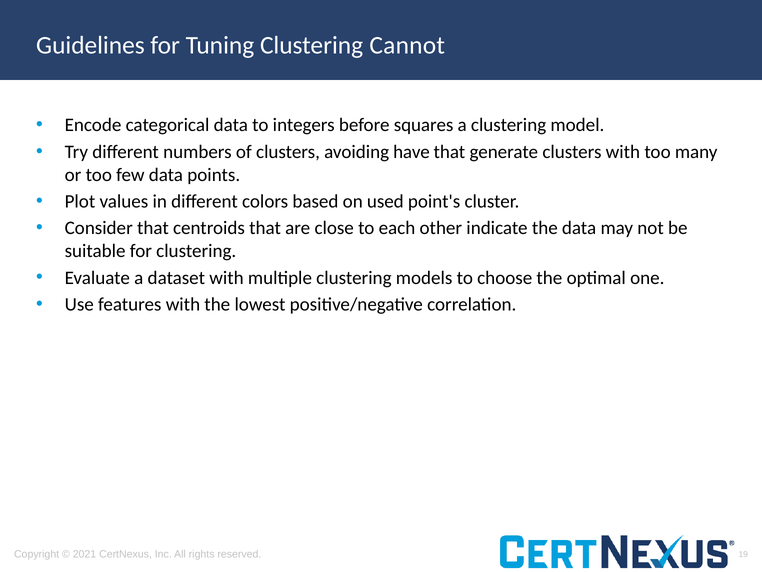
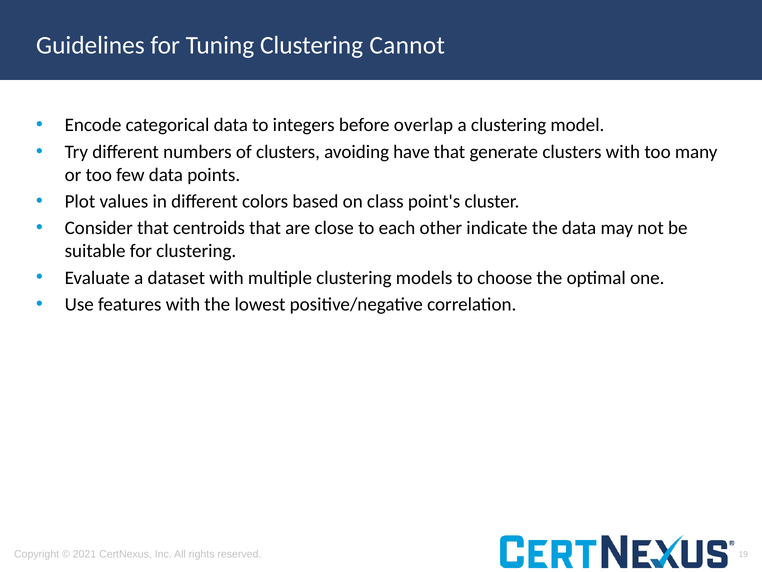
squares: squares -> overlap (423, 125)
used: used -> class (385, 201)
